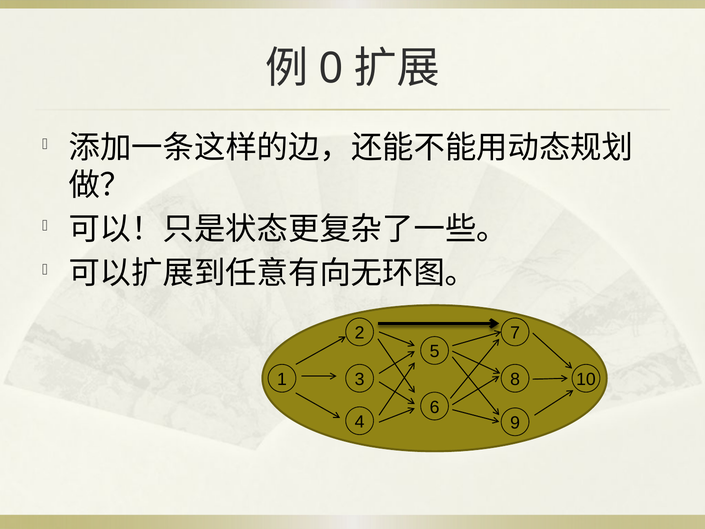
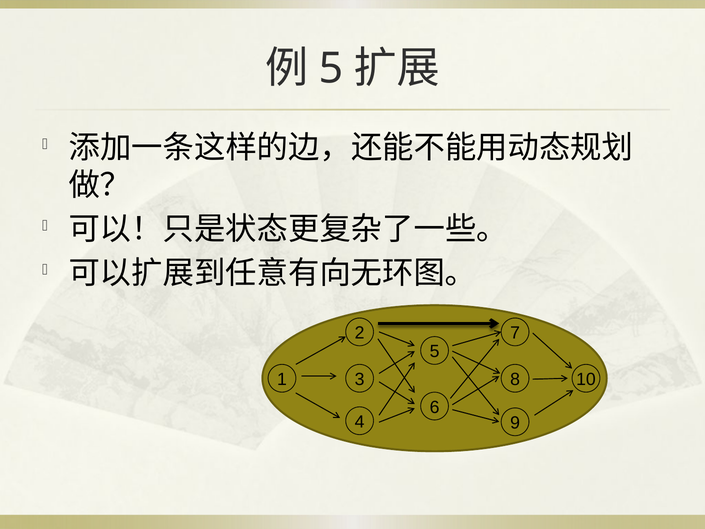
0: 0 -> 5 (331, 68)
